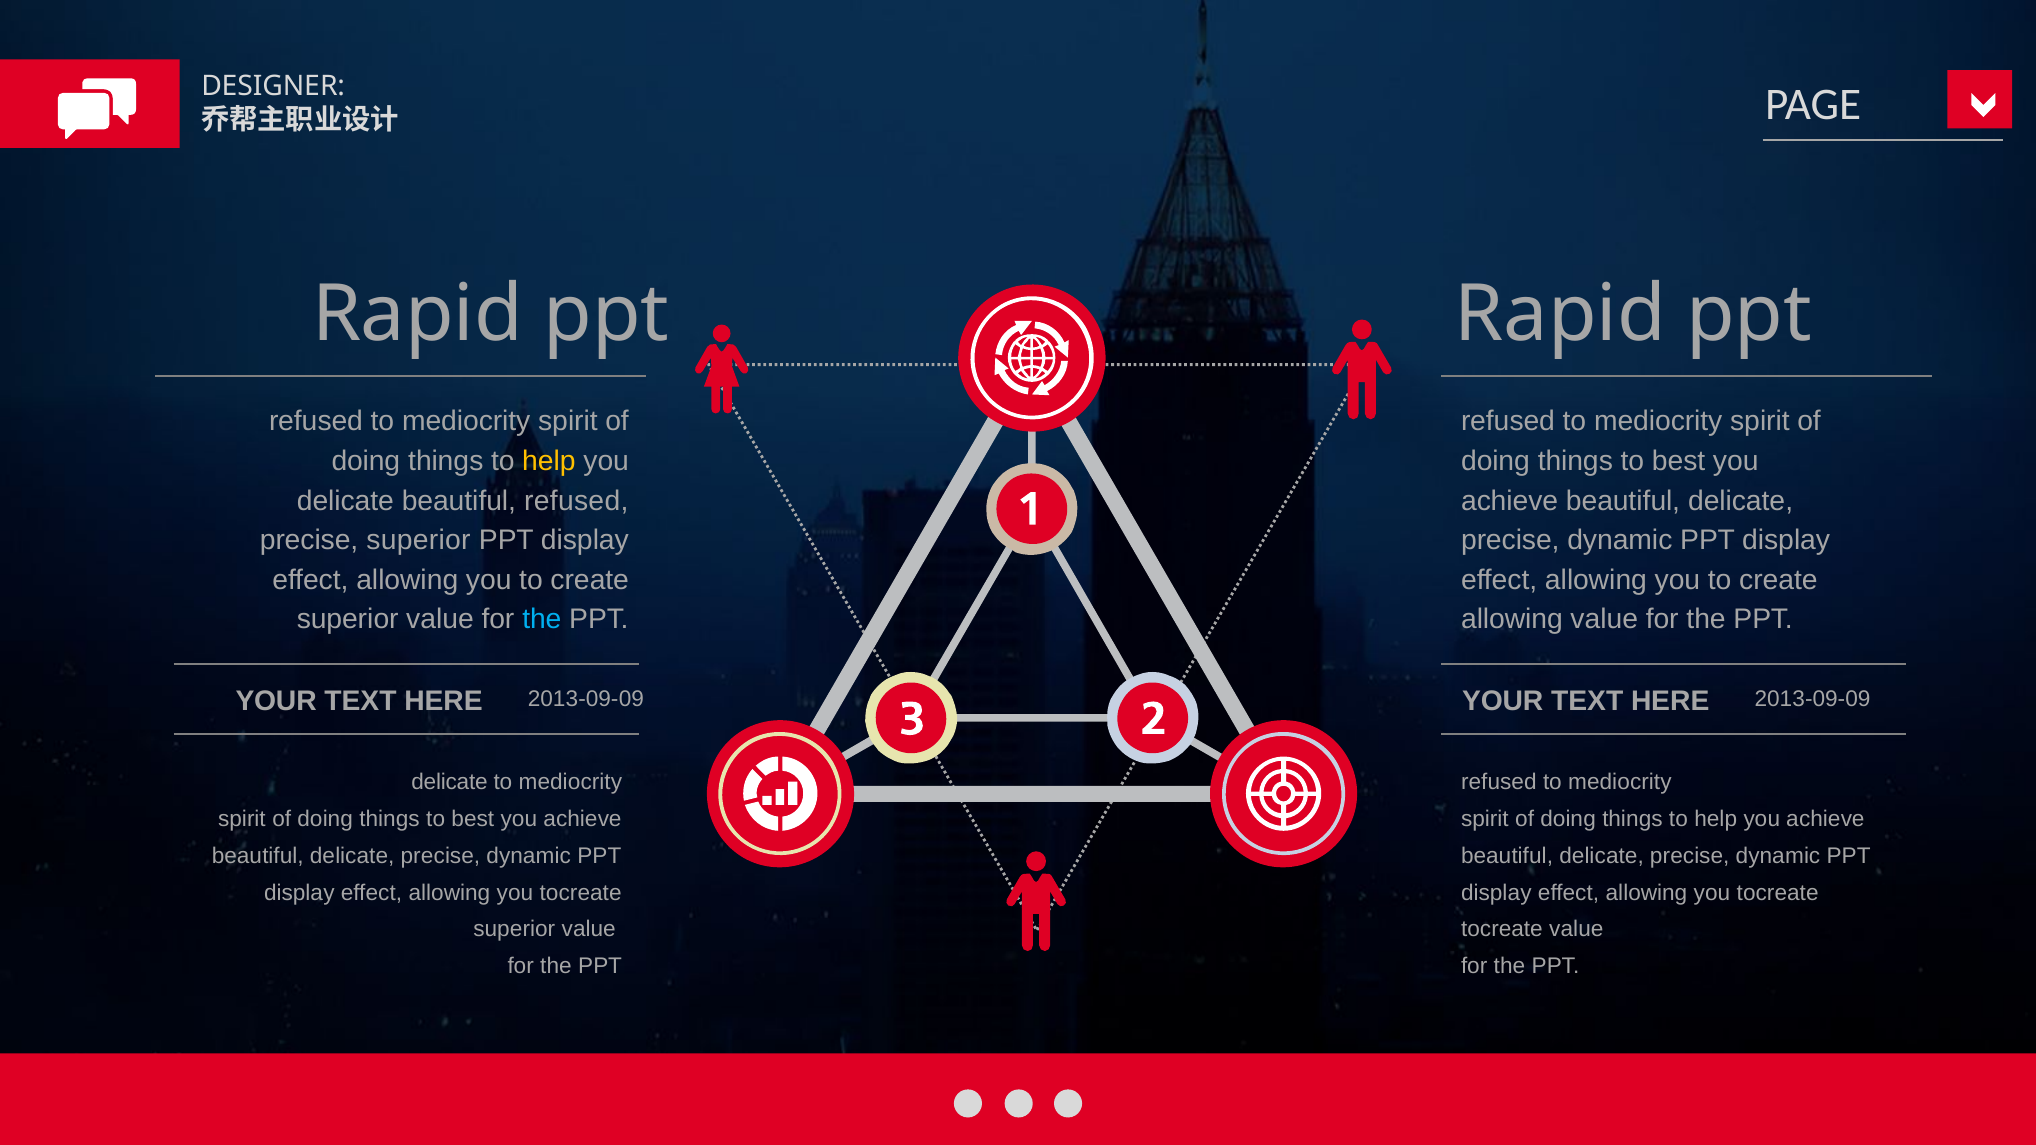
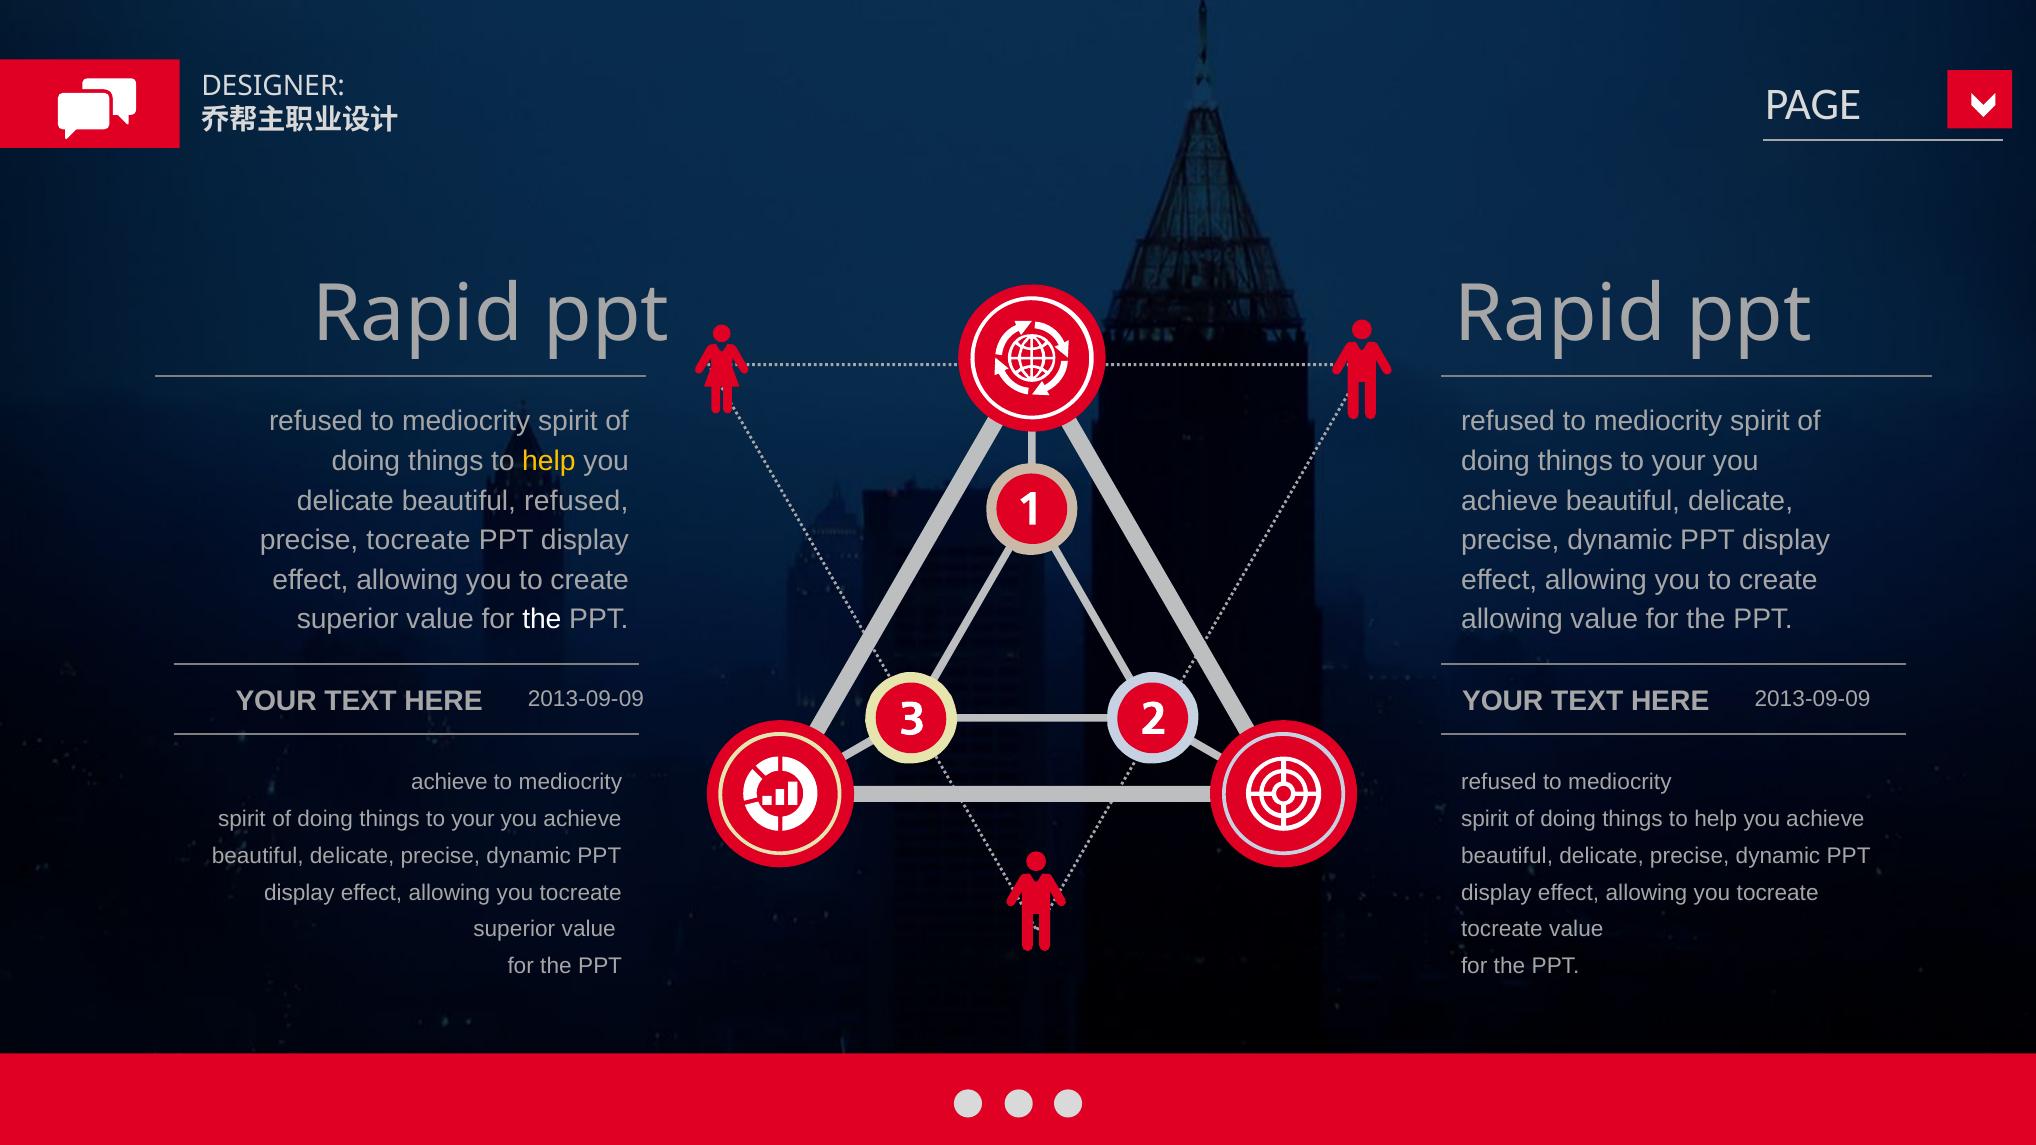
best: best -> your (1679, 461)
precise superior: superior -> tocreate (419, 541)
the colour: light blue -> white (542, 620)
delicate: delicate -> achieve (449, 783)
best: best -> your (473, 819)
